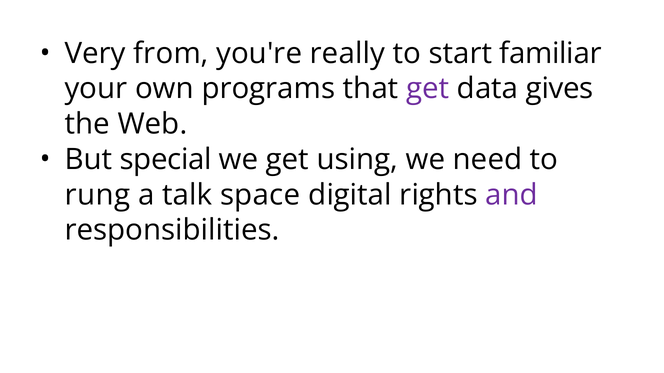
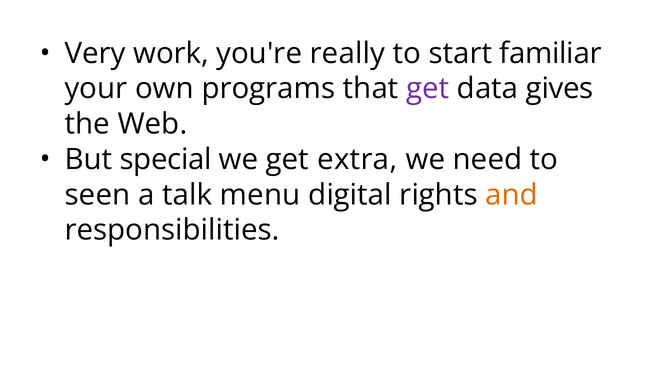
from: from -> work (171, 53)
using: using -> extra (357, 160)
rung: rung -> seen (98, 195)
space: space -> menu (260, 195)
and colour: purple -> orange (512, 195)
